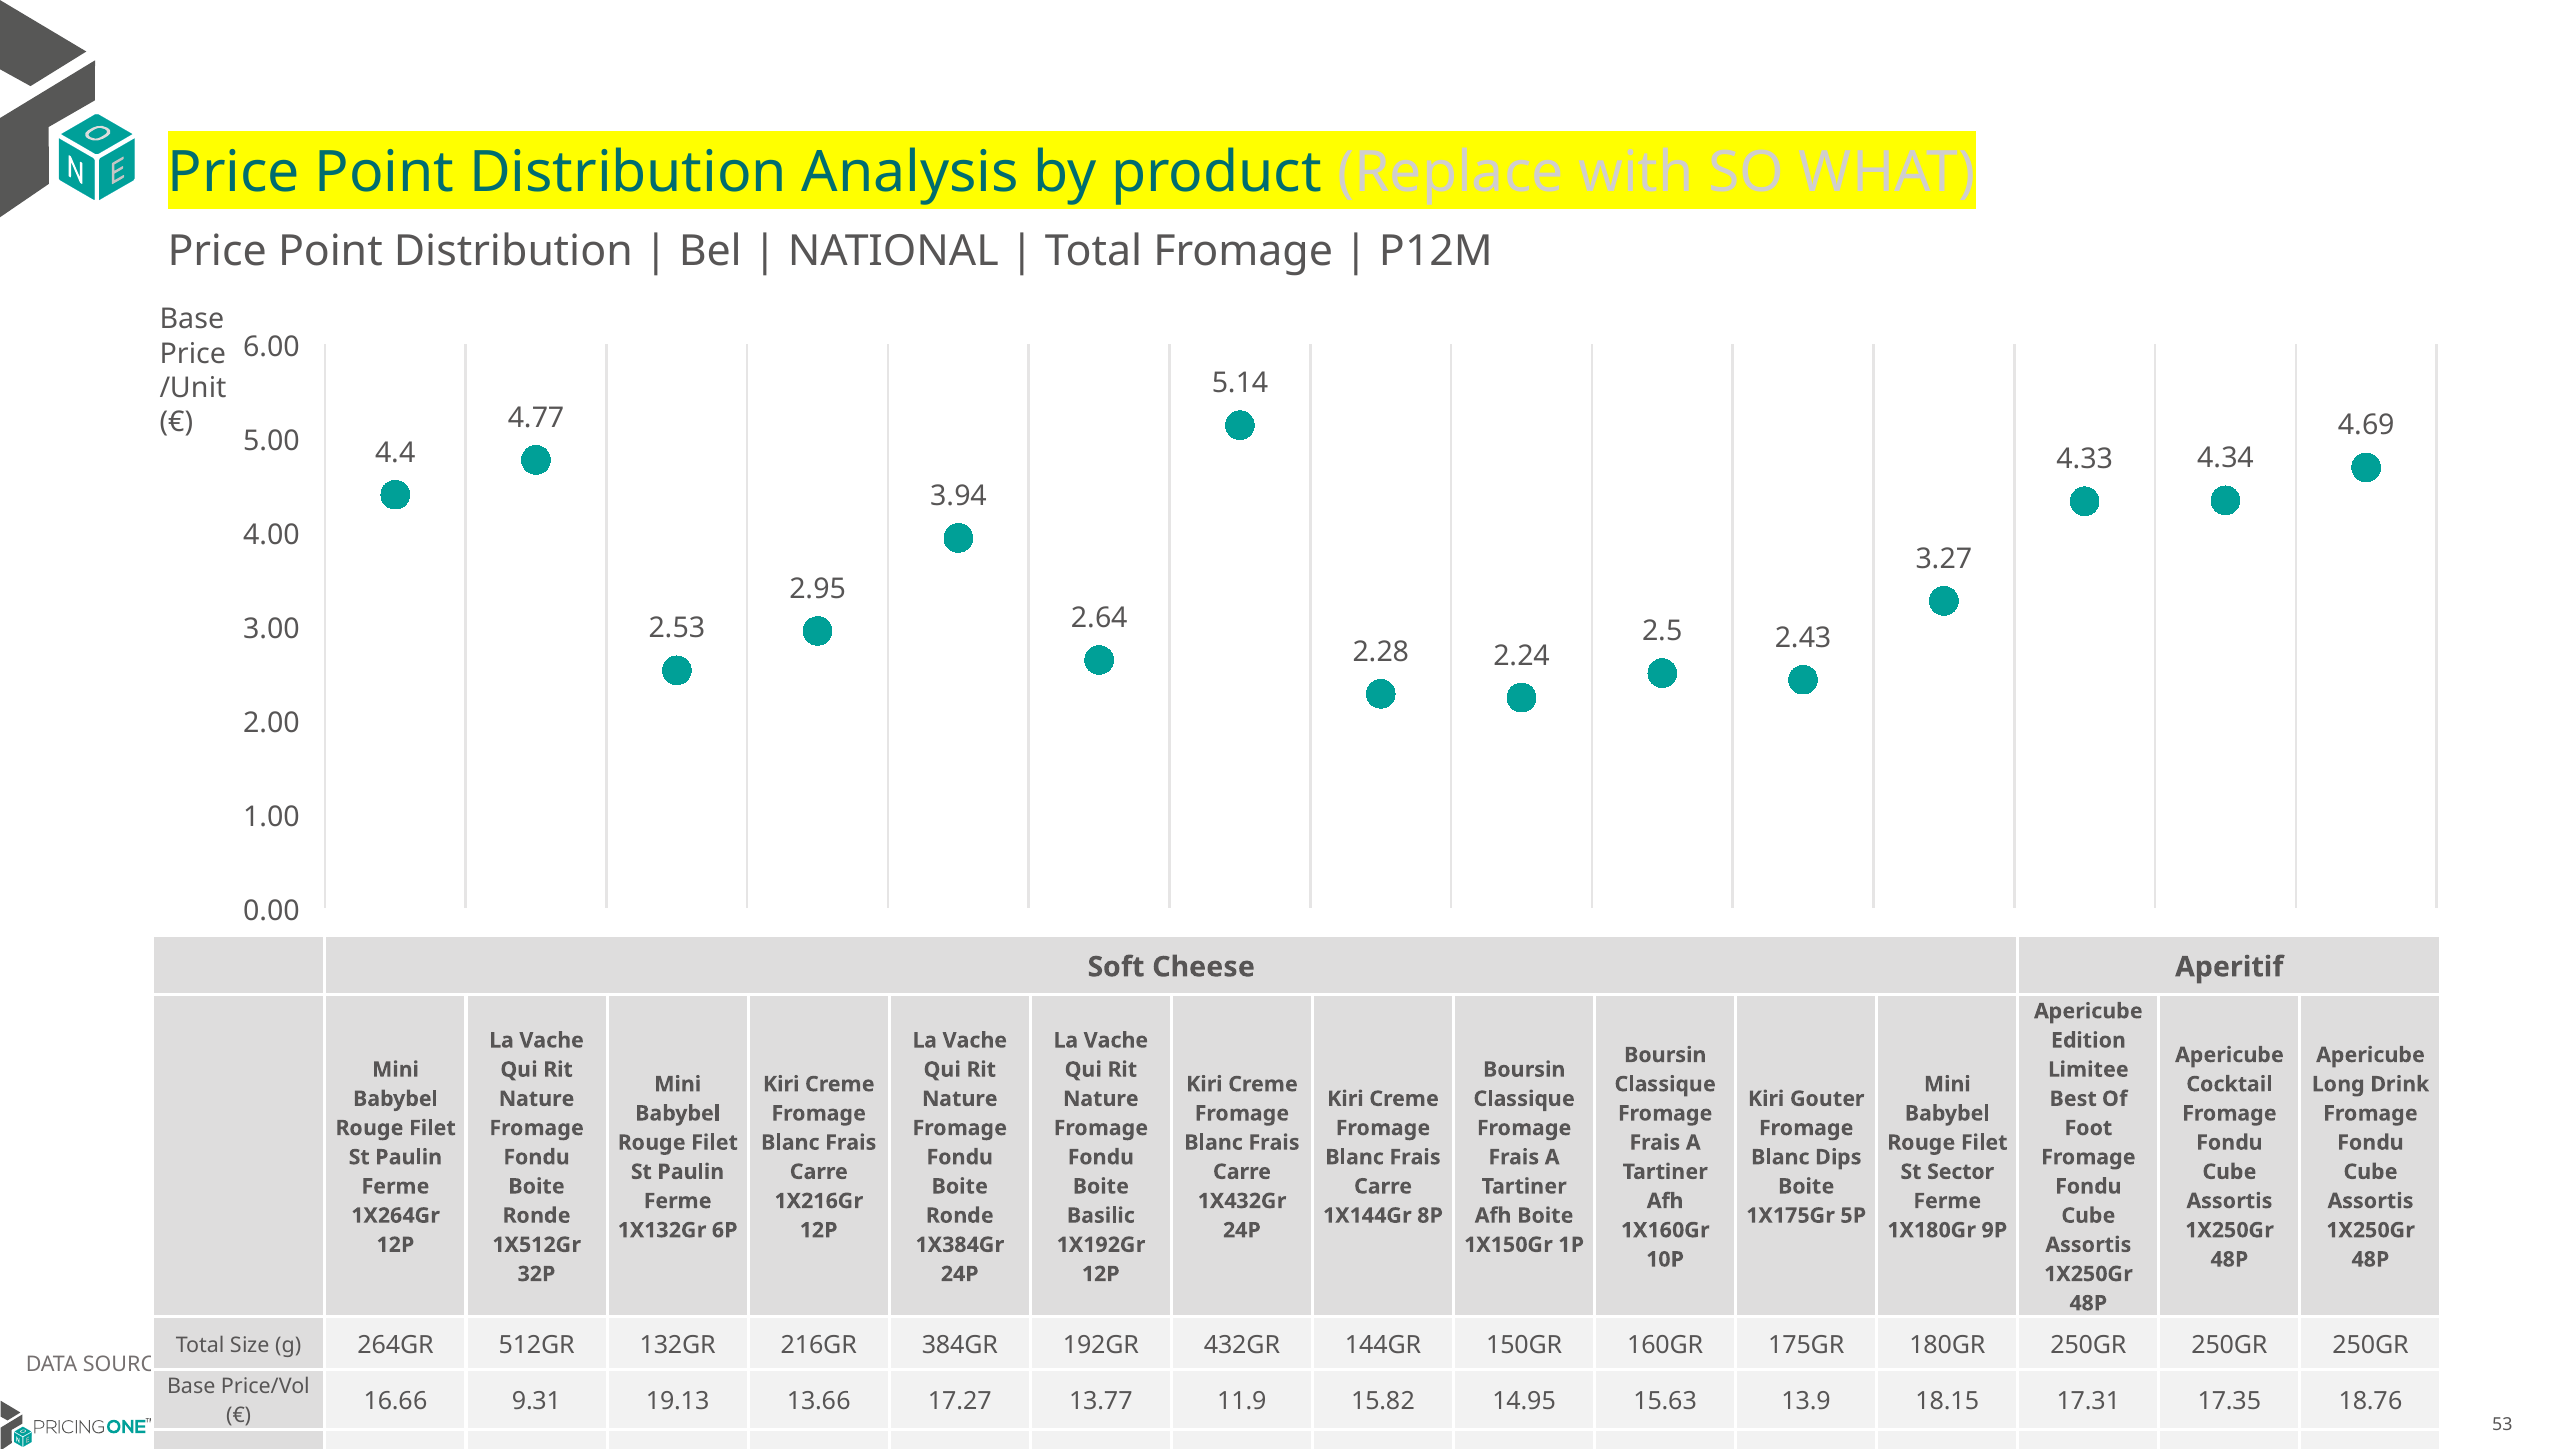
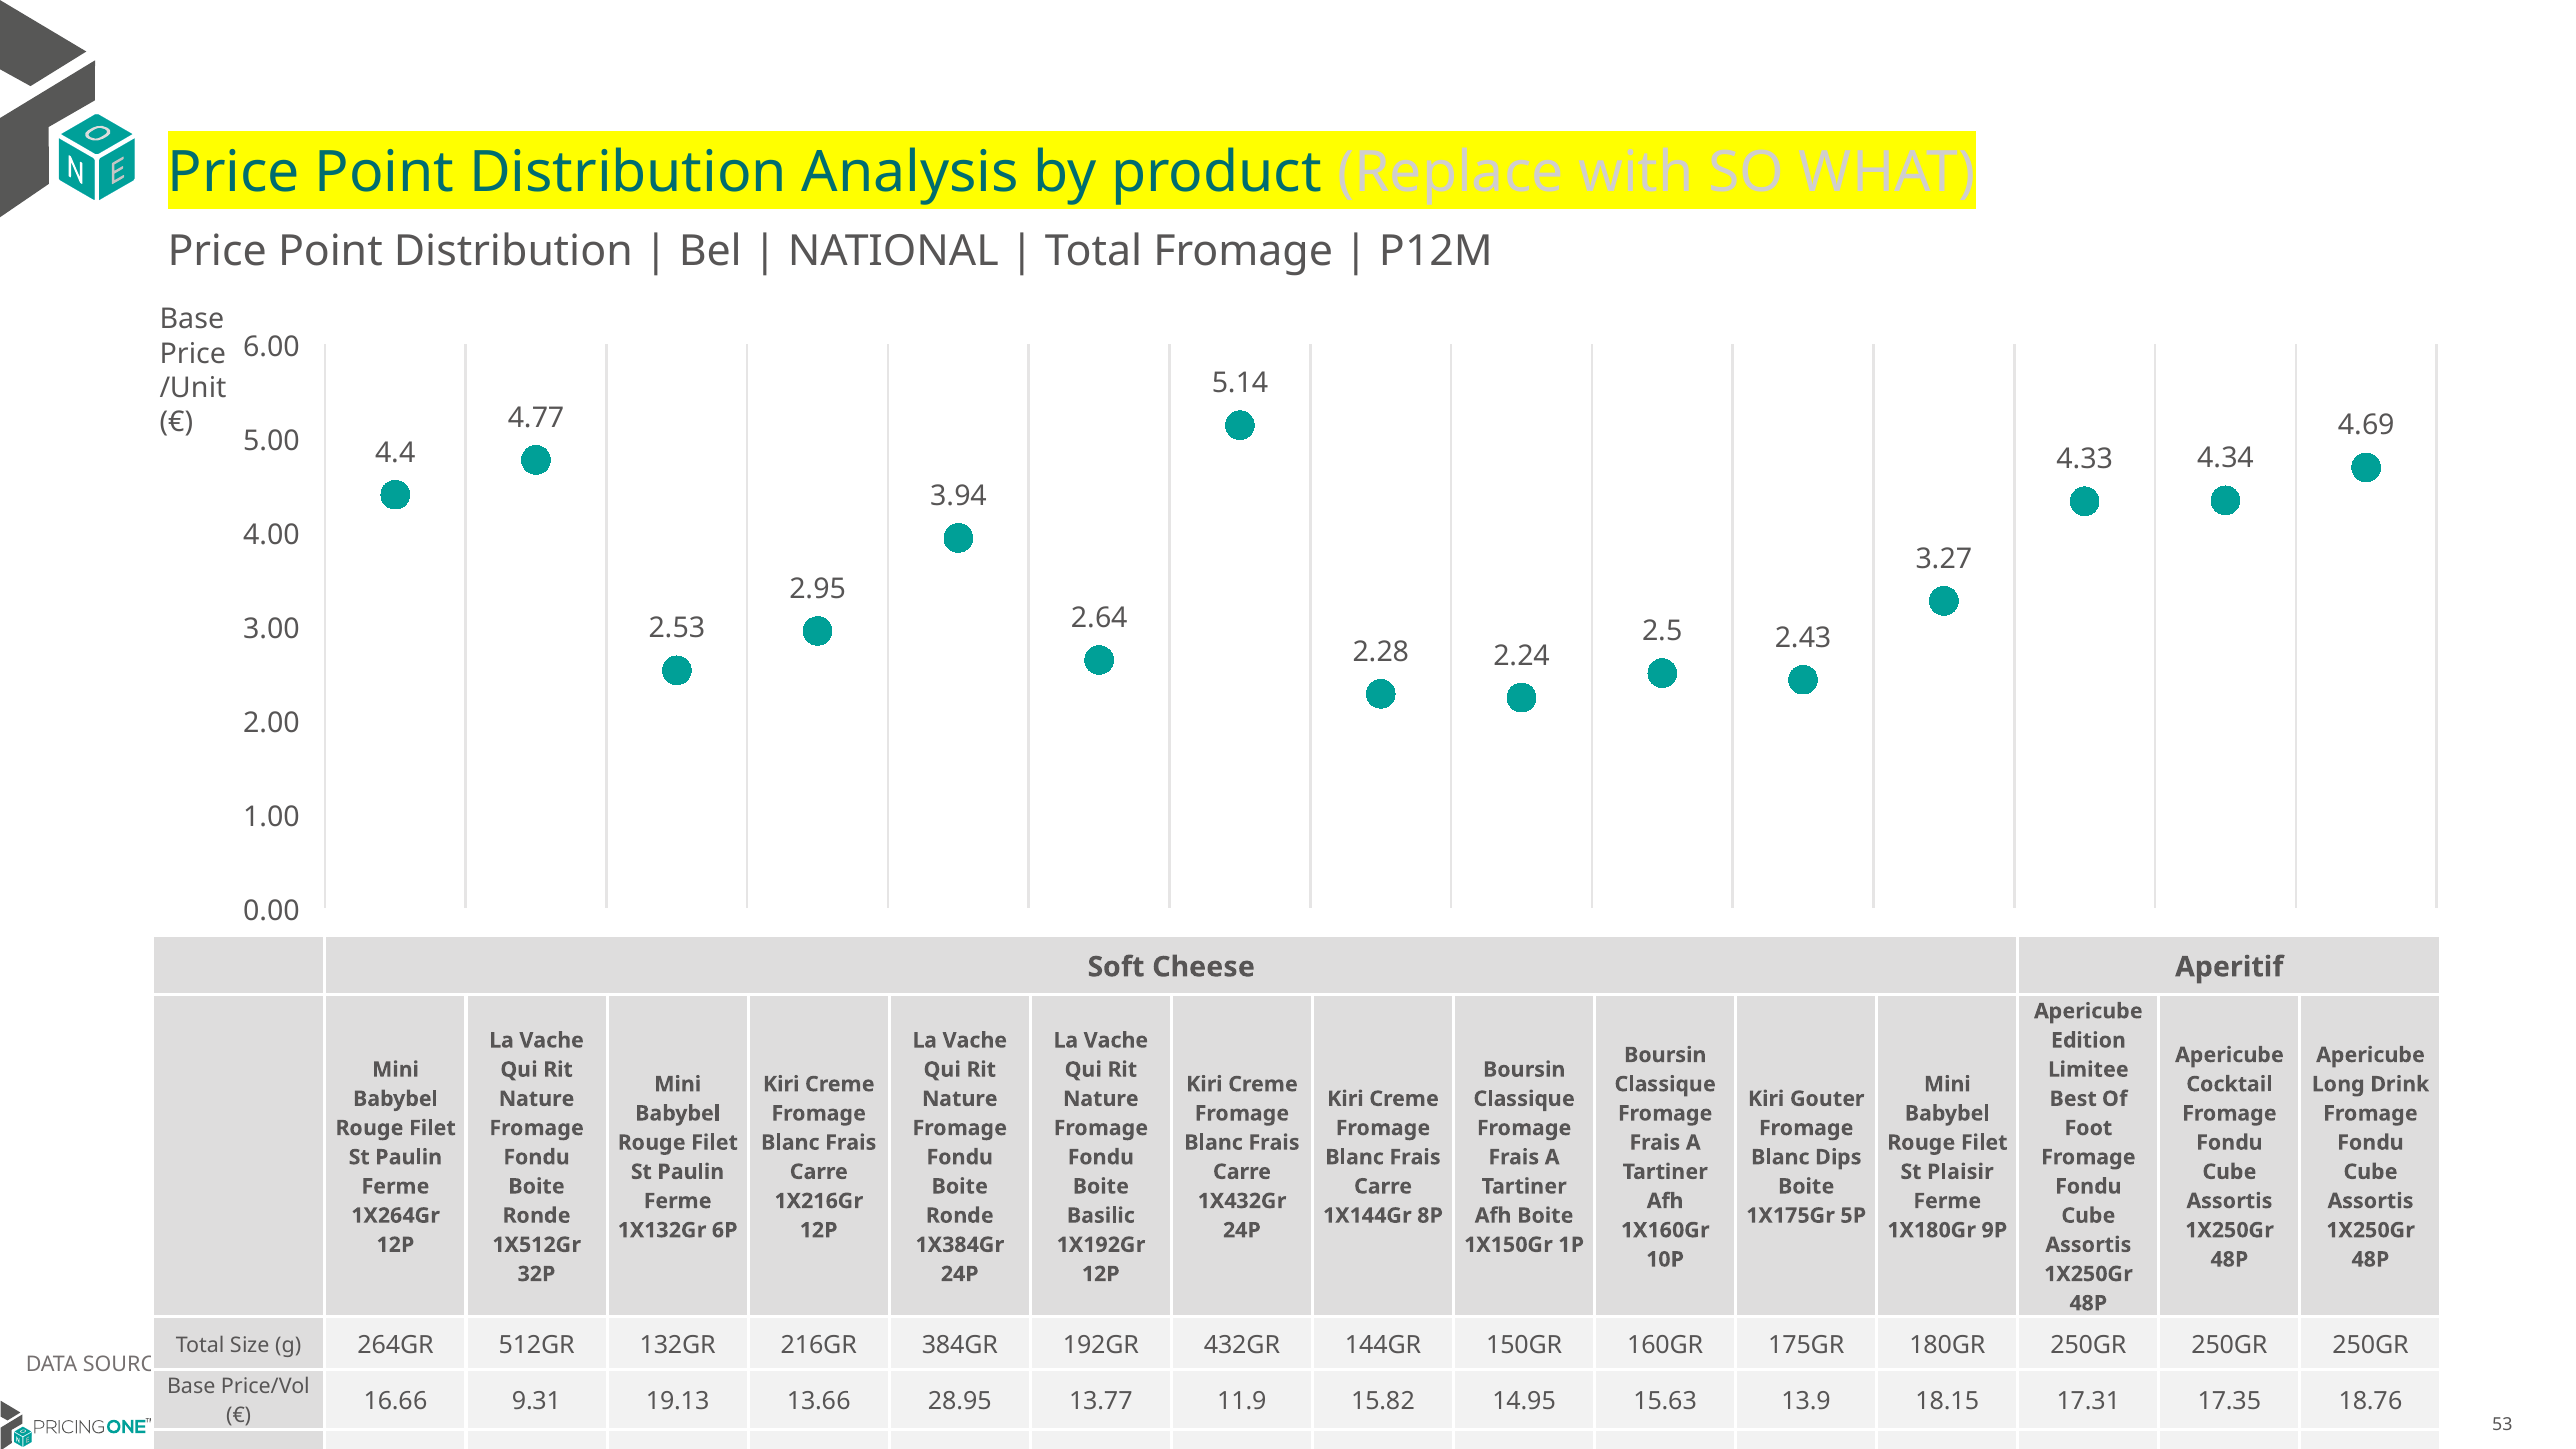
Sector: Sector -> Plaisir (1960, 1172)
17.27: 17.27 -> 28.95 (960, 1402)
